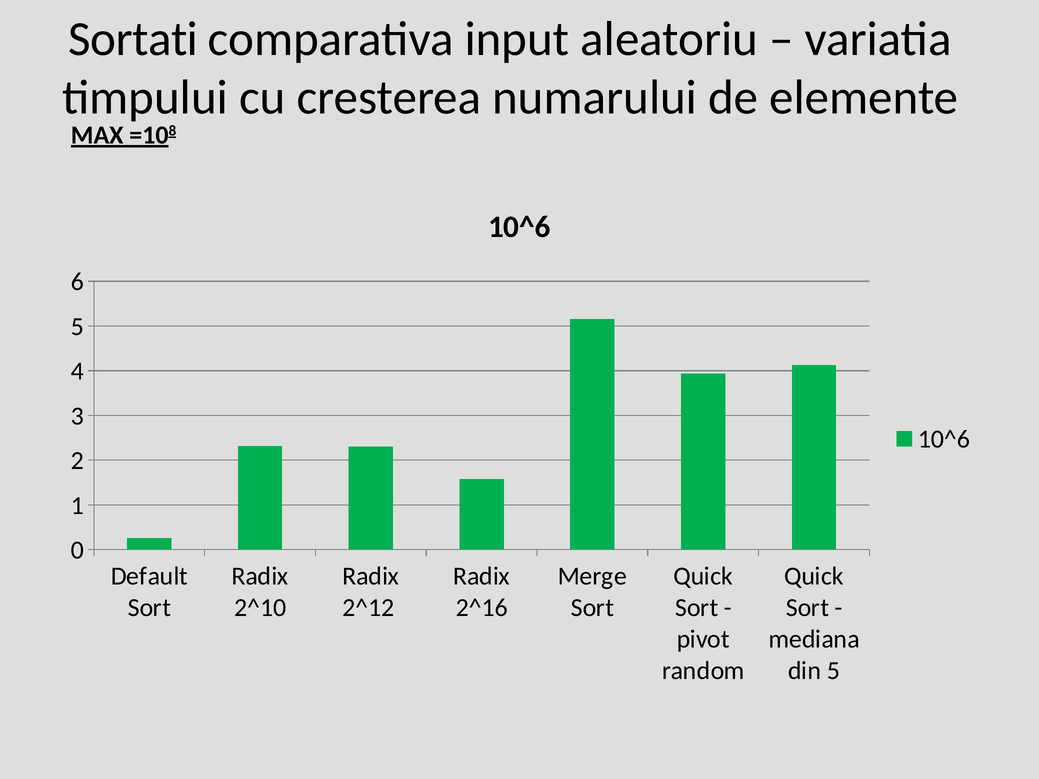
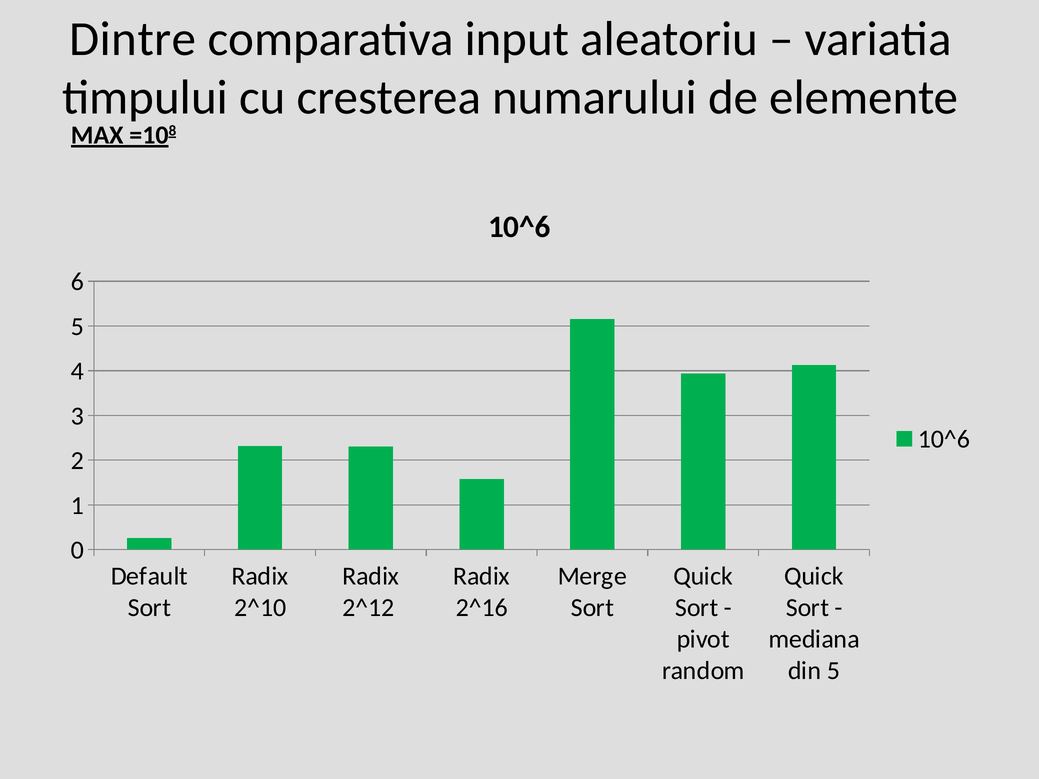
Sortati: Sortati -> Dintre (133, 39)
